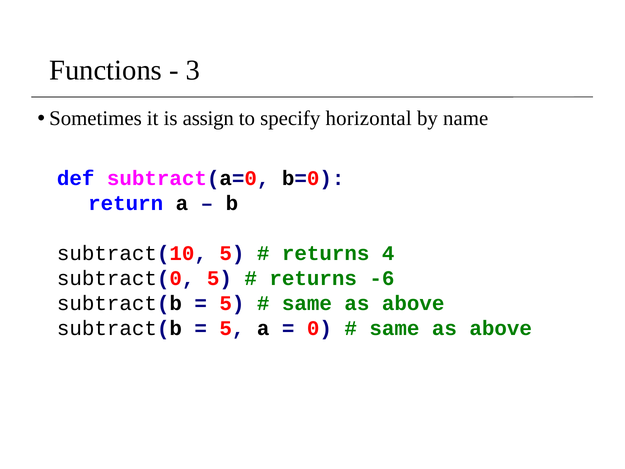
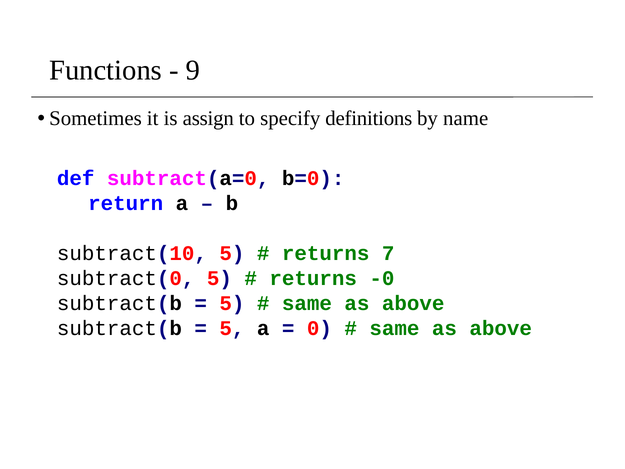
3: 3 -> 9 (193, 70)
horizontal: horizontal -> definitions (369, 118)
4: 4 -> 7 (388, 253)
-6: -6 -> -0 (382, 278)
